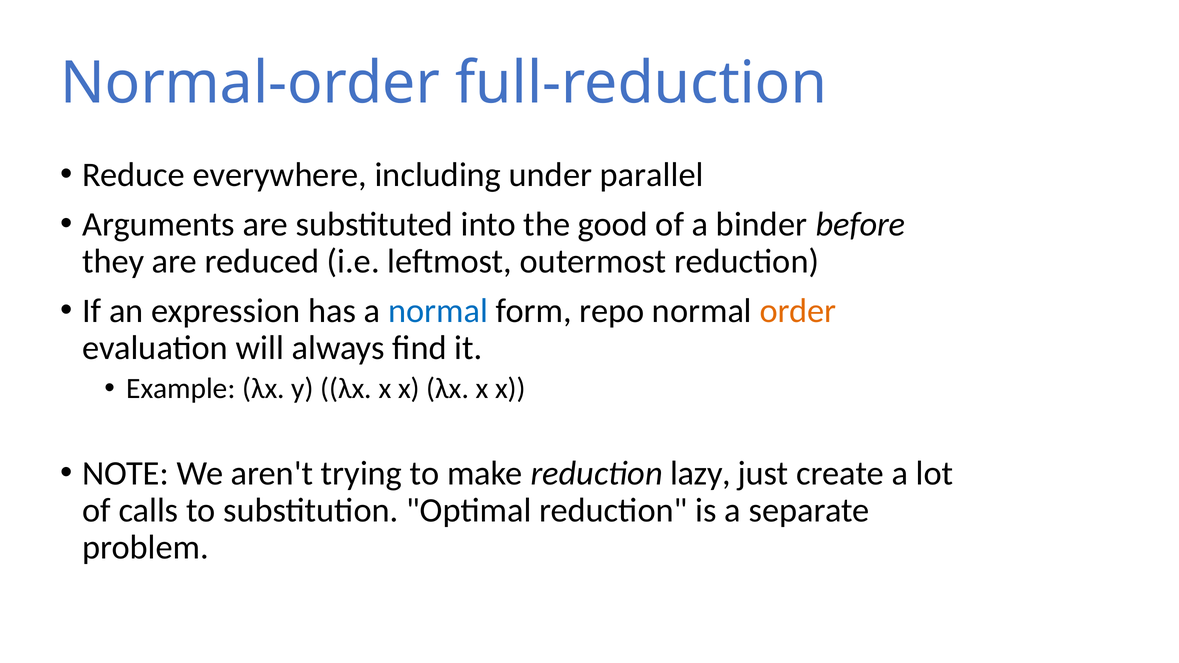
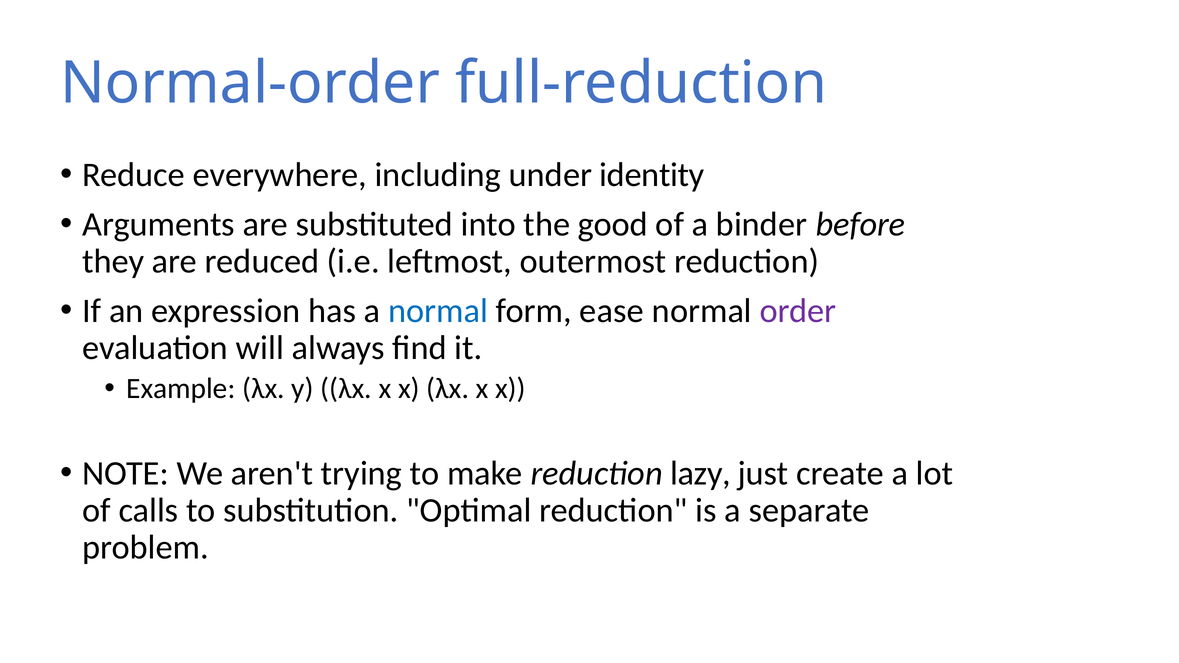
parallel: parallel -> identity (652, 175)
repo: repo -> ease (612, 311)
order colour: orange -> purple (798, 311)
